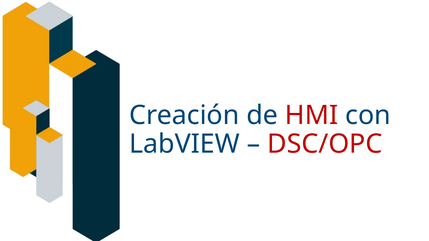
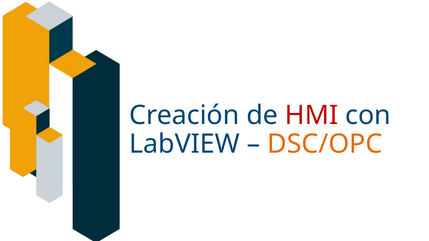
DSC/OPC colour: red -> orange (325, 144)
